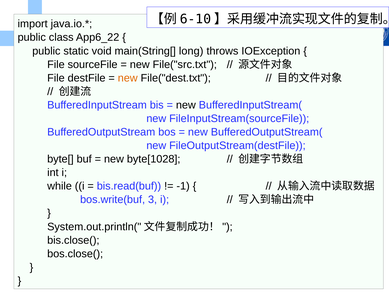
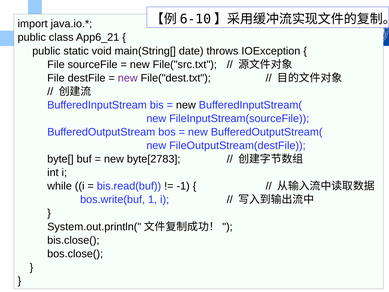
App6_22: App6_22 -> App6_21 (98, 37)
long: long -> date (191, 51)
new colour: orange -> purple (128, 78)
byte[1028: byte[1028 -> byte[2783 (154, 159)
3: 3 -> 1 (153, 199)
